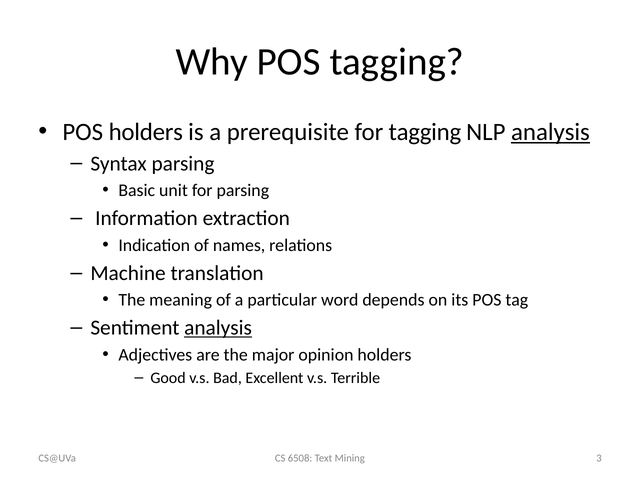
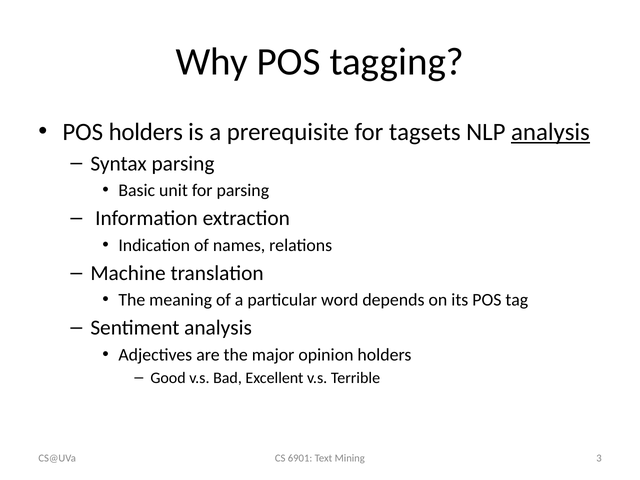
for tagging: tagging -> tagsets (425, 132)
analysis underline: present -> none (218, 328)
6508: 6508 -> 6901 (300, 458)
